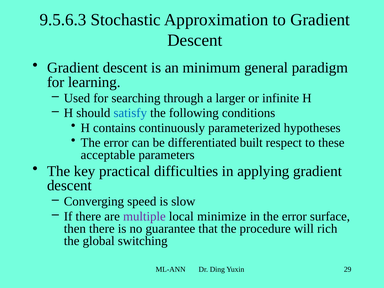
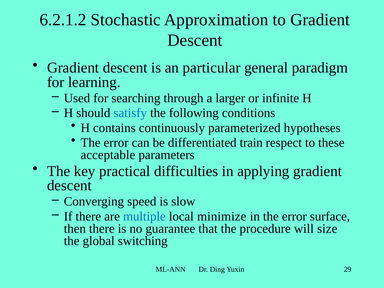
9.5.6.3: 9.5.6.3 -> 6.2.1.2 (63, 20)
minimum: minimum -> particular (212, 68)
built: built -> train (251, 143)
multiple colour: purple -> blue (144, 216)
rich: rich -> size (327, 229)
